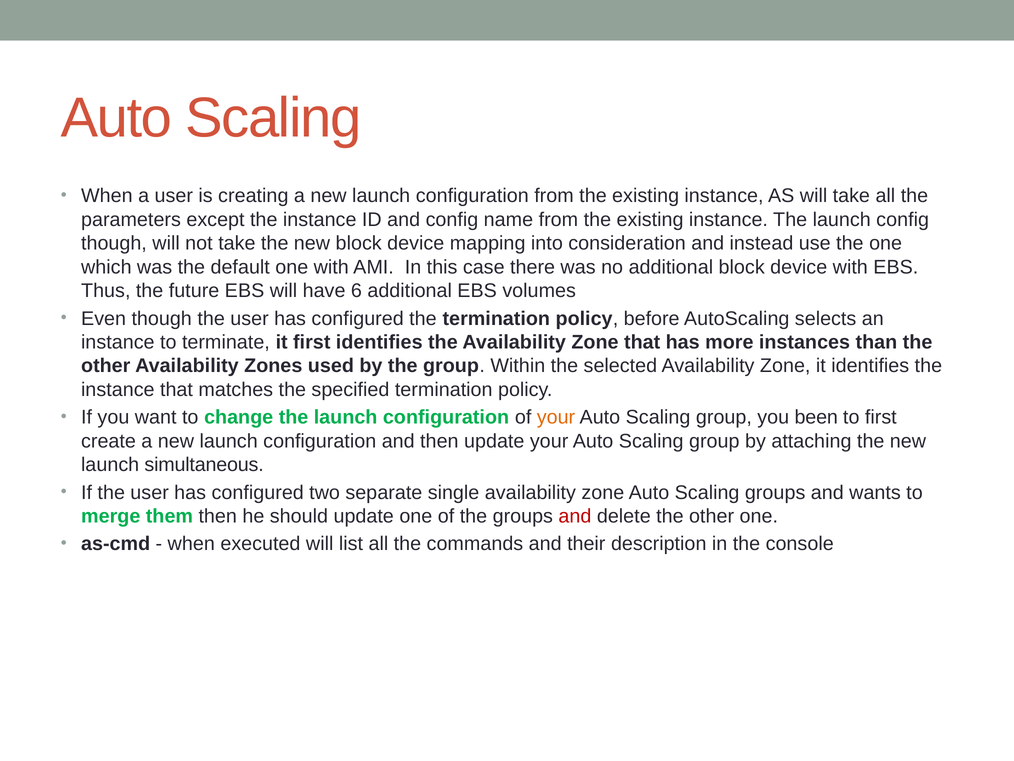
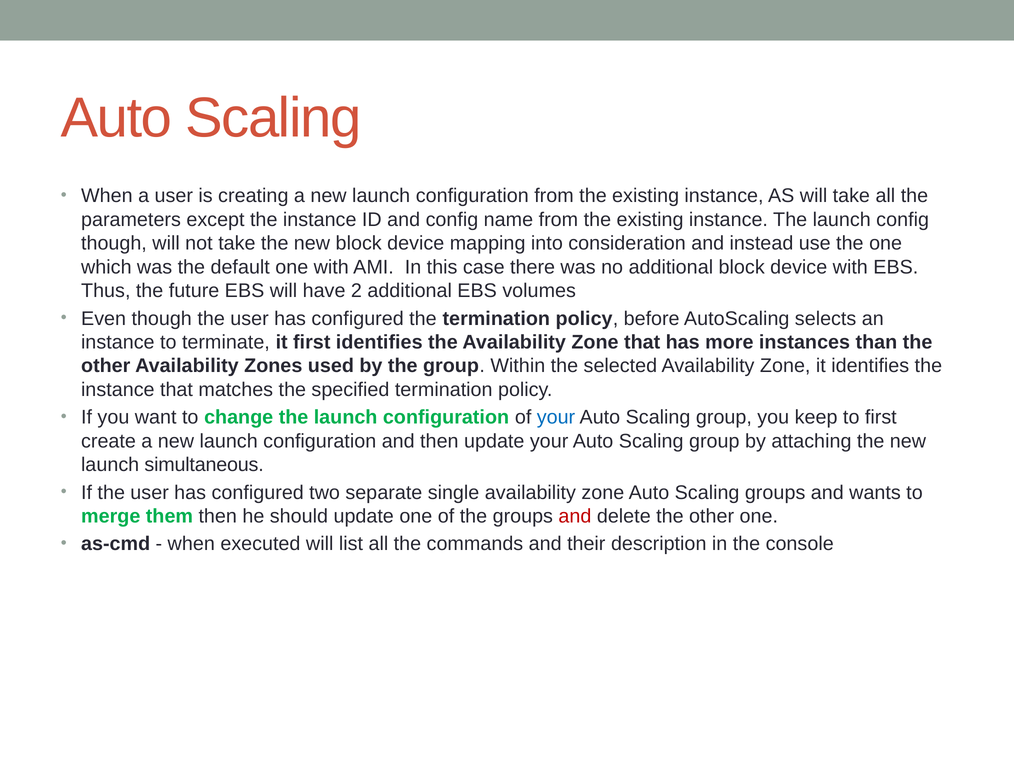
6: 6 -> 2 (356, 291)
your colour: orange -> blue (556, 417)
been: been -> keep (816, 417)
